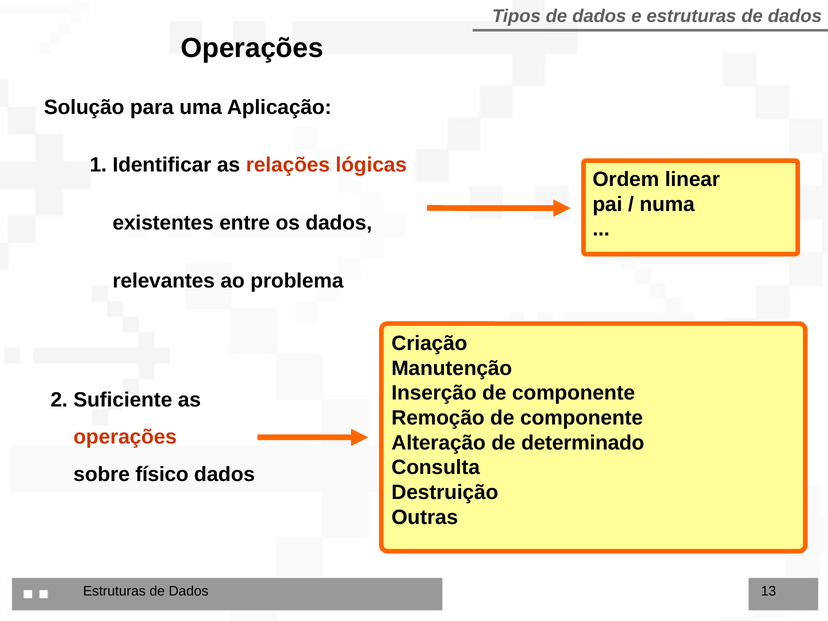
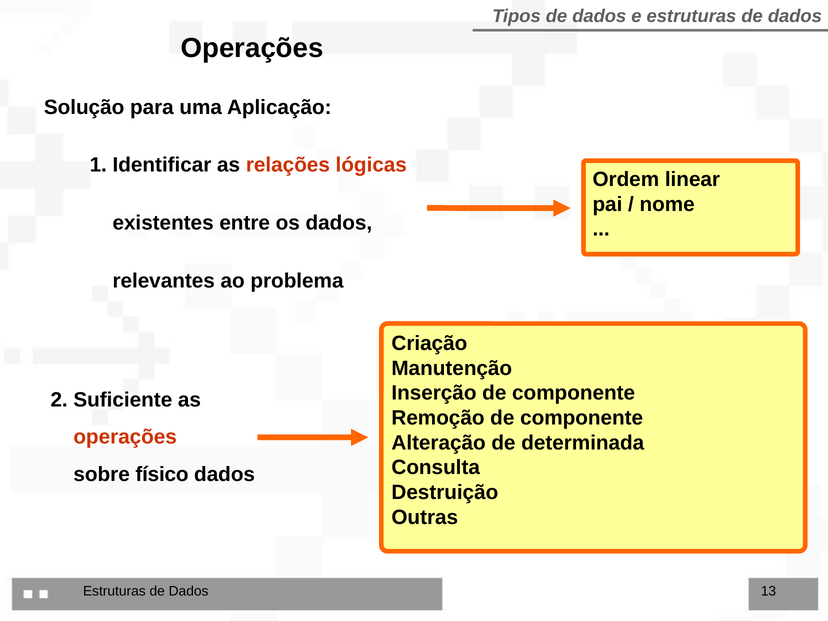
numa: numa -> nome (667, 204)
determinado: determinado -> determinada (583, 443)
